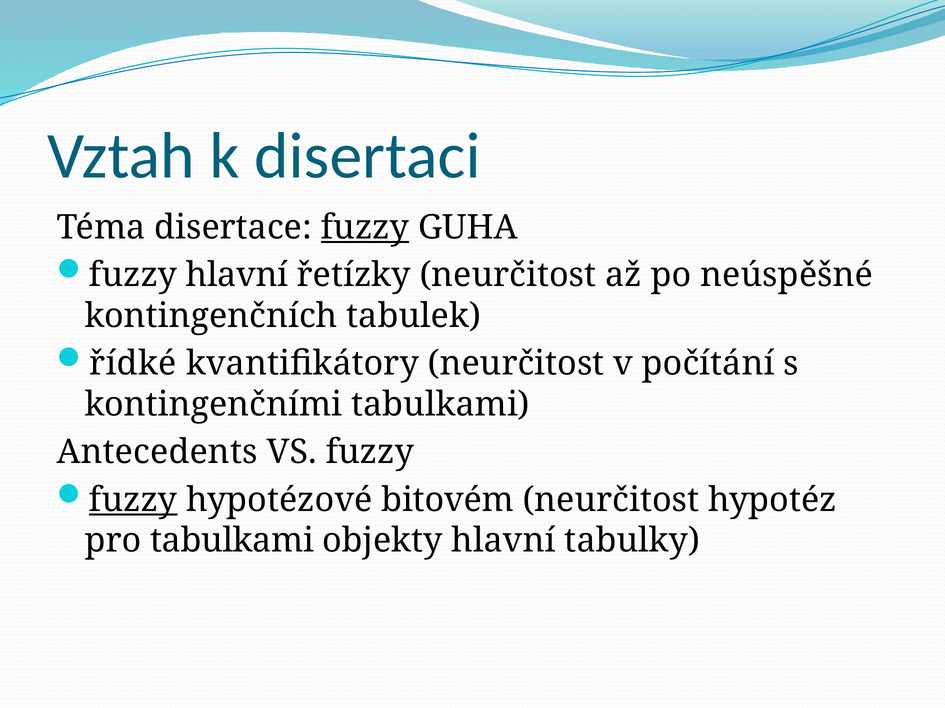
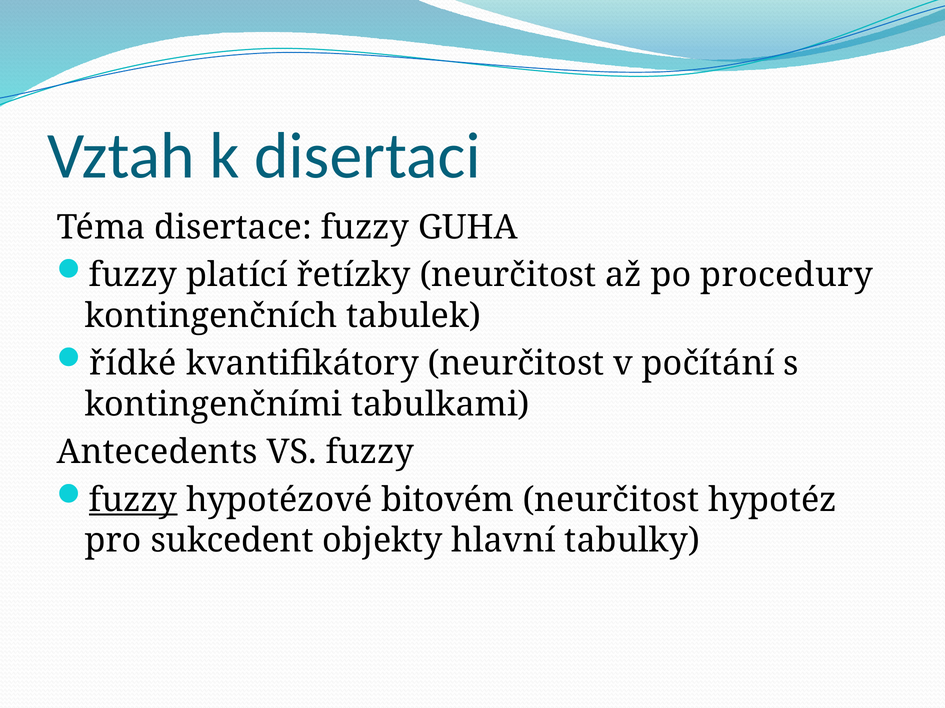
fuzzy underline: present -> none (365, 228)
fuzzy hlavní: hlavní -> platící (237, 275)
neúspěšné: neúspěšné -> procedury (787, 275)
pro tabulkami: tabulkami -> sukcedent (232, 541)
